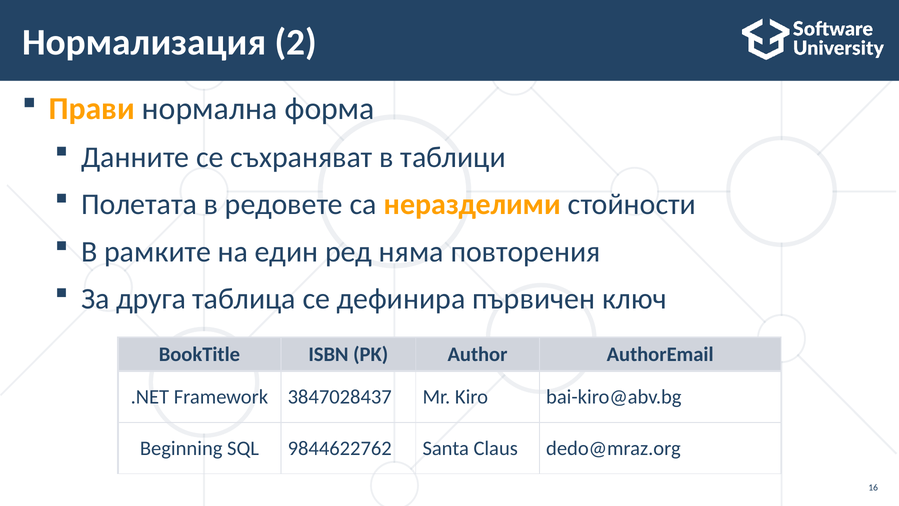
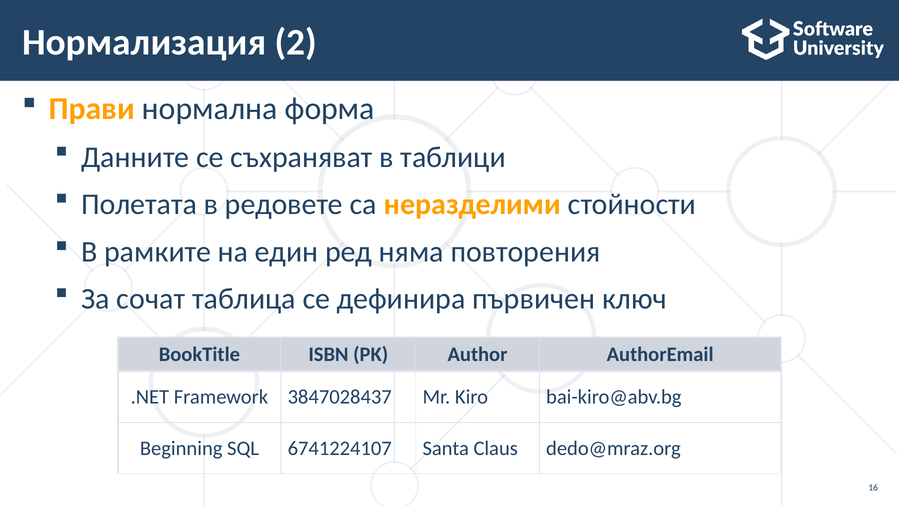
друга: друга -> сочат (151, 299)
9844622762: 9844622762 -> 6741224107 (340, 448)
